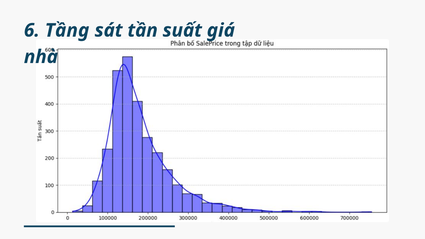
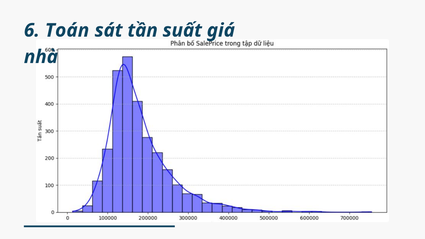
Tầng: Tầng -> Toán (67, 30)
